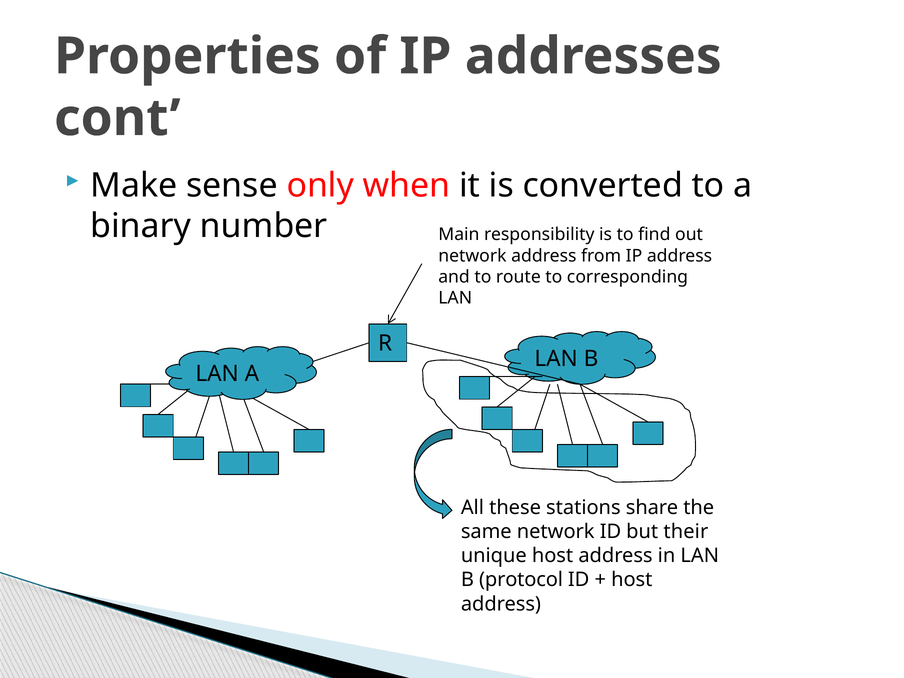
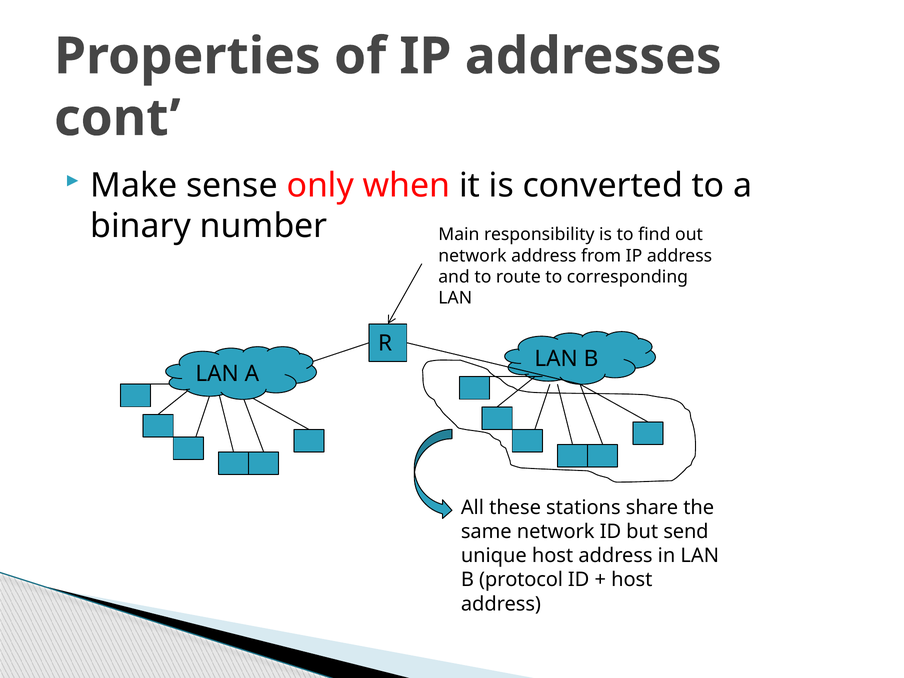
their: their -> send (686, 532)
